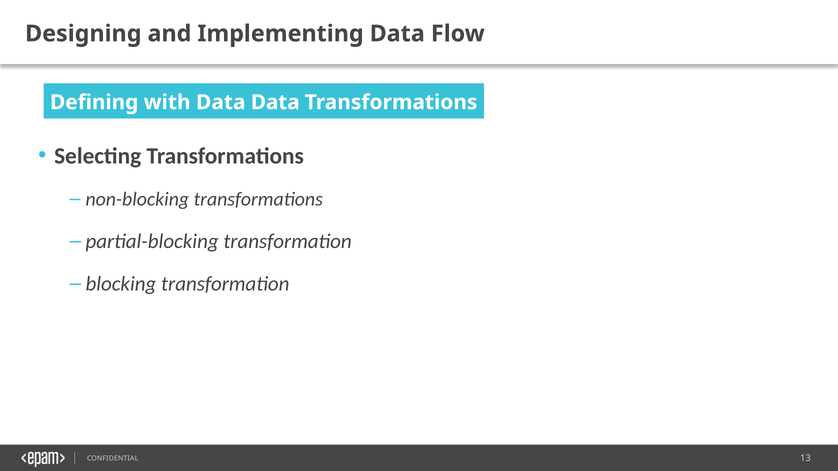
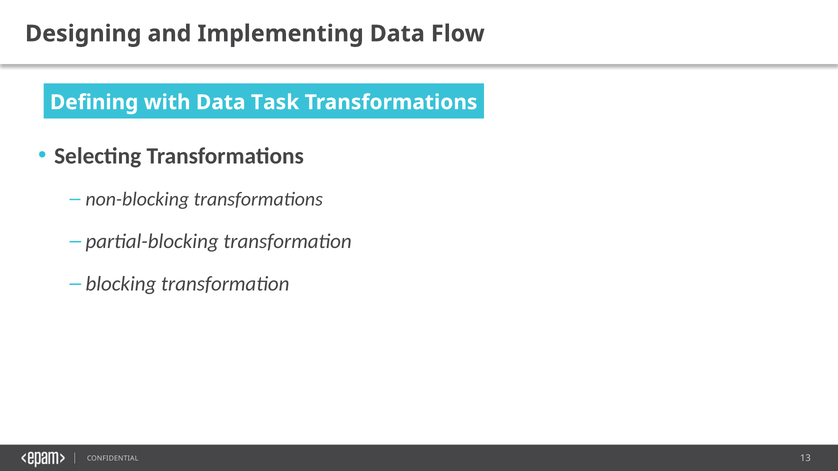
Data Data: Data -> Task (275, 102)
